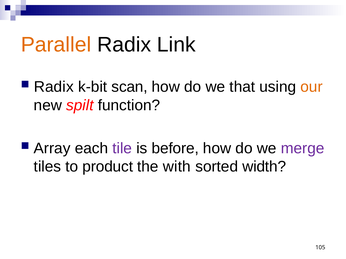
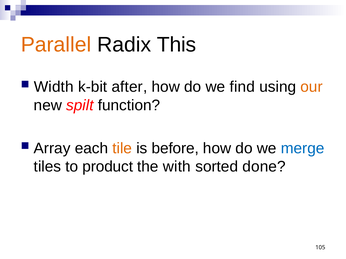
Link: Link -> This (176, 45)
Radix: Radix -> Width (54, 87)
scan: scan -> after (129, 87)
that: that -> find (242, 87)
tile colour: purple -> orange (122, 149)
merge colour: purple -> blue (303, 149)
width: width -> done (264, 167)
